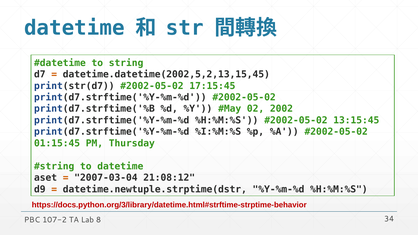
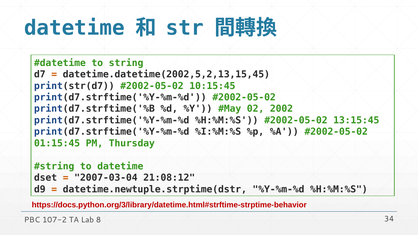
17:15:45: 17:15:45 -> 10:15:45 (212, 86)
aset: aset -> dset (46, 178)
